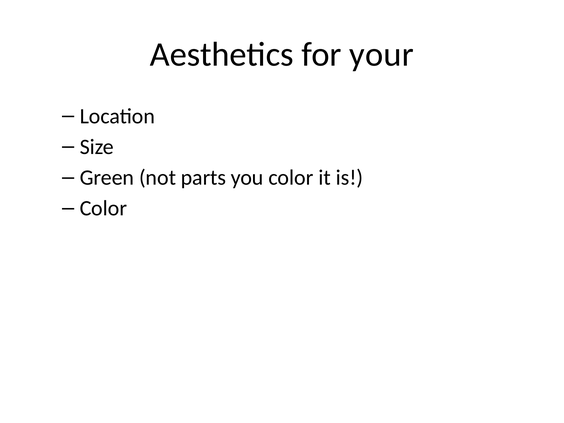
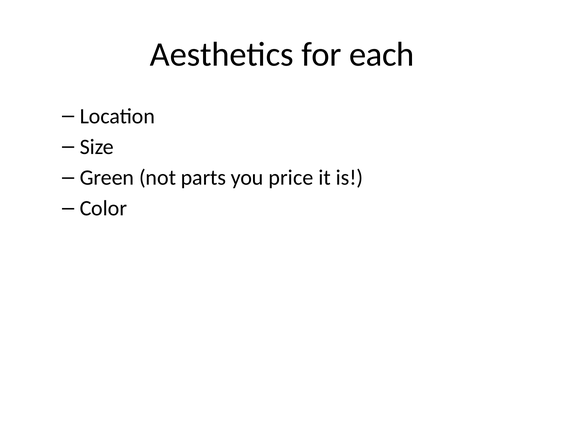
your: your -> each (382, 55)
you color: color -> price (291, 178)
